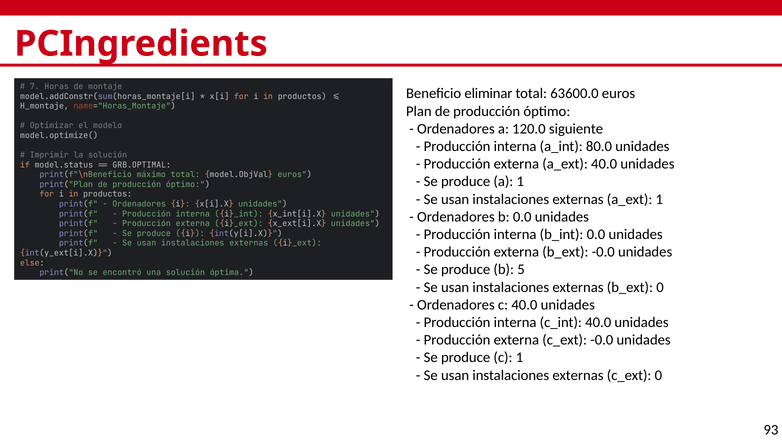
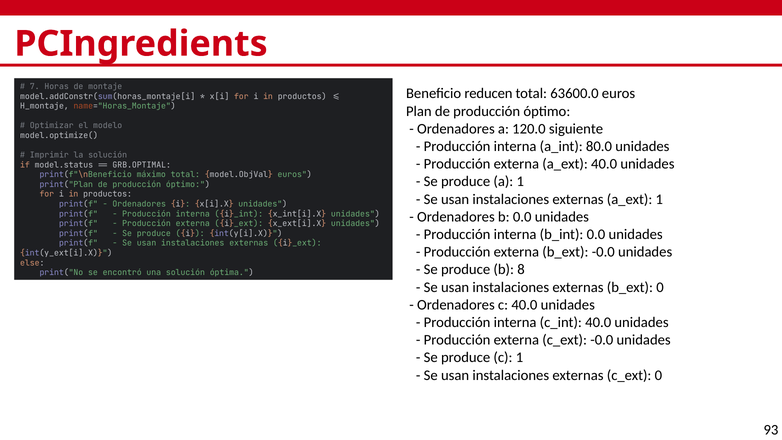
eliminar: eliminar -> reducen (488, 94)
5: 5 -> 8 (521, 270)
